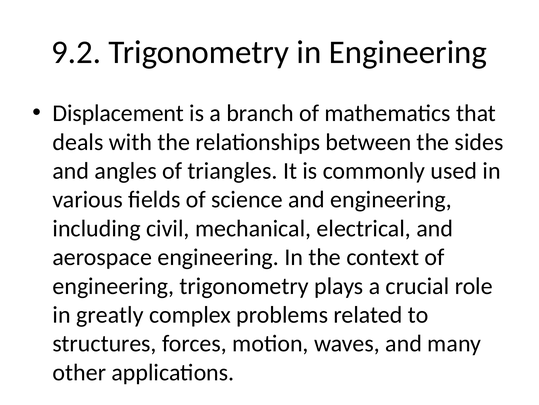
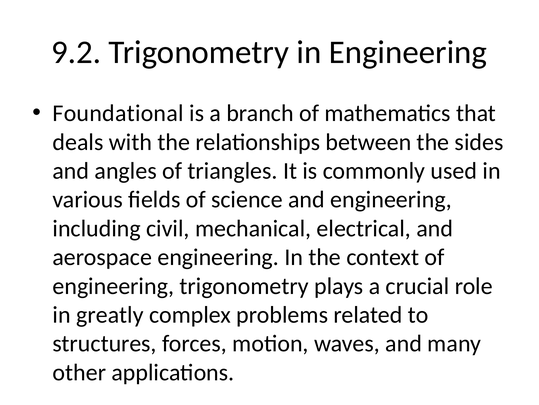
Displacement: Displacement -> Foundational (118, 113)
